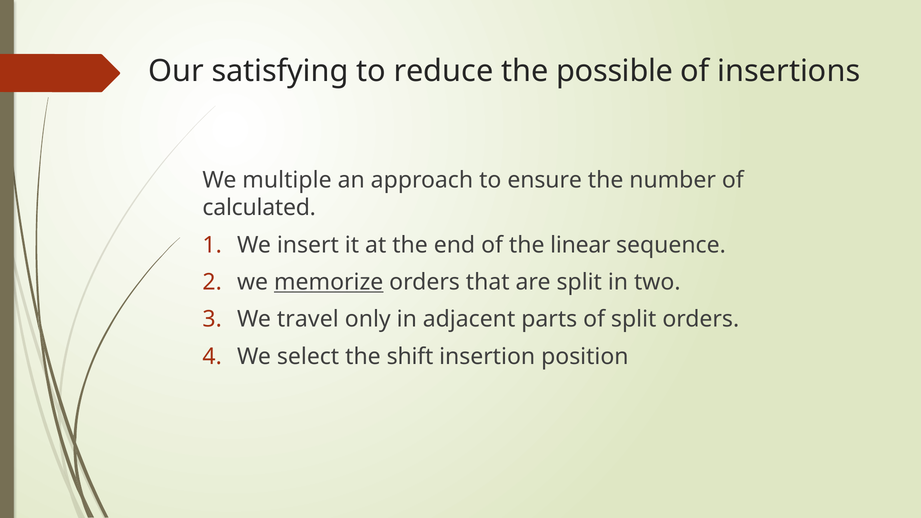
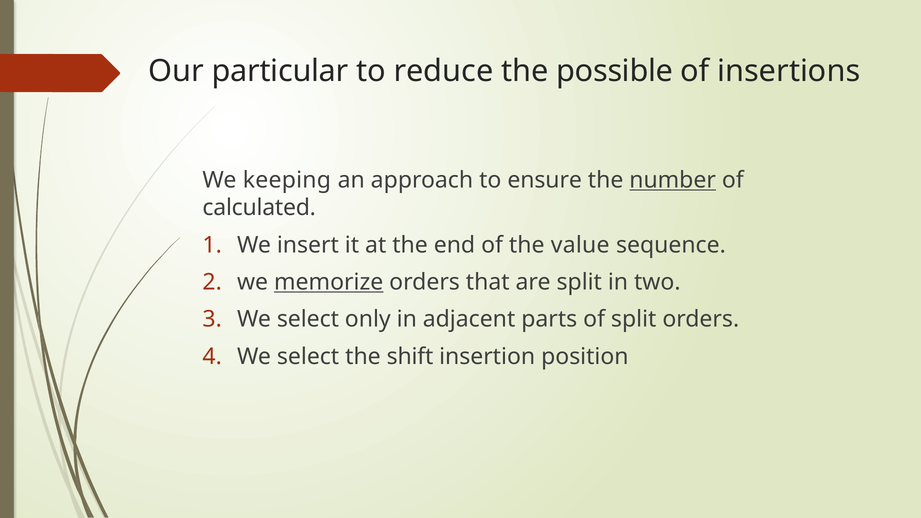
satisfying: satisfying -> particular (280, 71)
multiple: multiple -> keeping (287, 180)
number underline: none -> present (673, 180)
linear: linear -> value (580, 245)
travel: travel -> select (308, 319)
